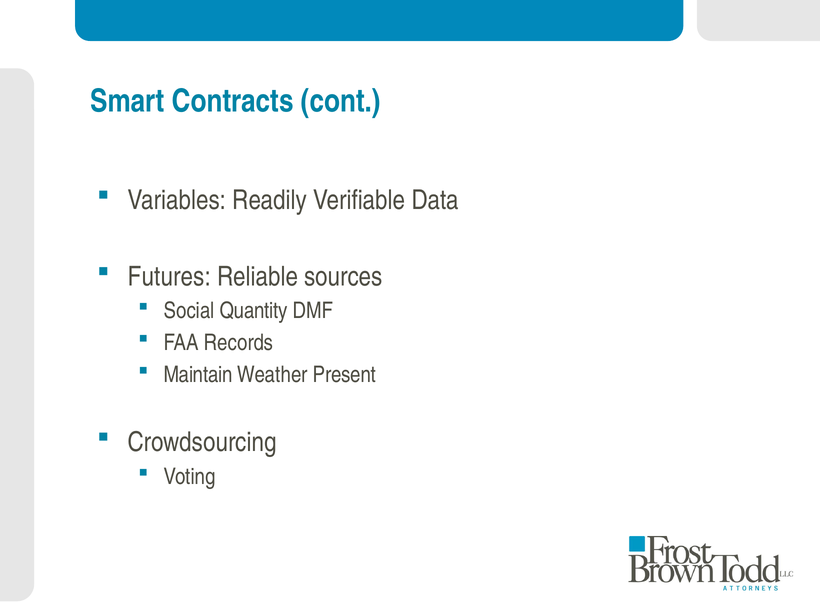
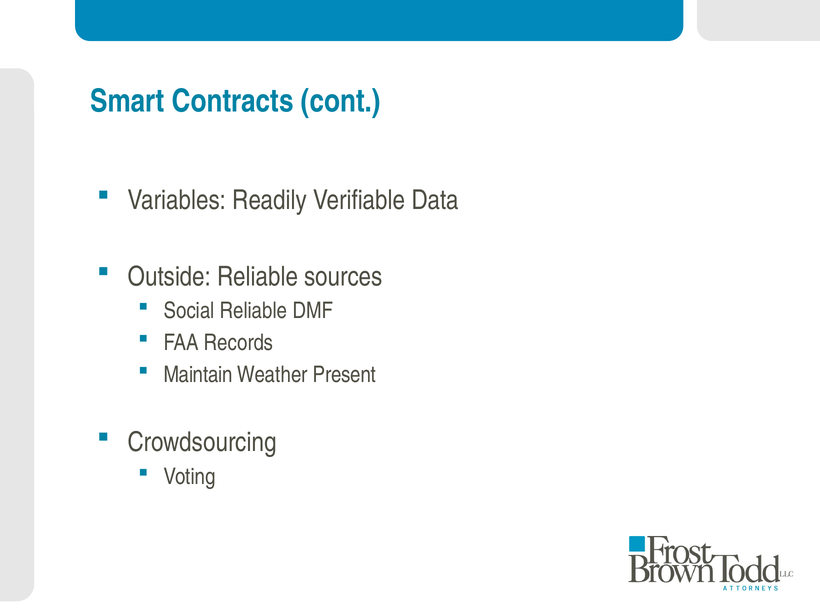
Futures: Futures -> Outside (169, 277)
Social Quantity: Quantity -> Reliable (254, 311)
